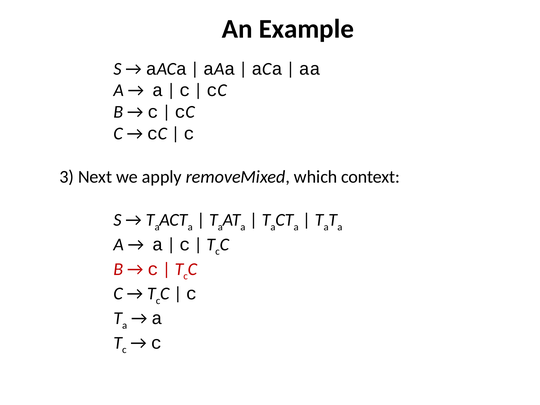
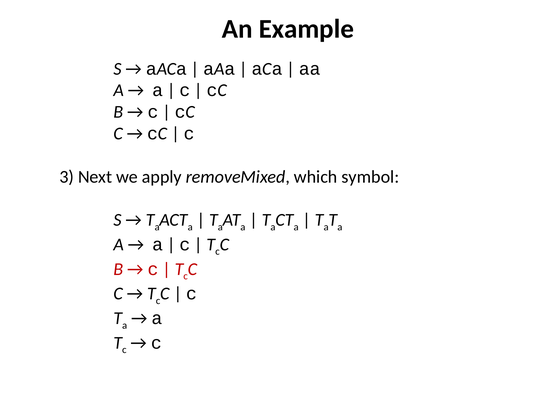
context: context -> symbol (370, 177)
